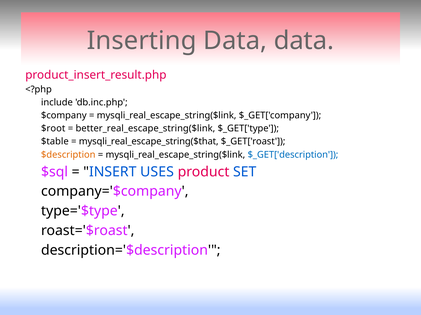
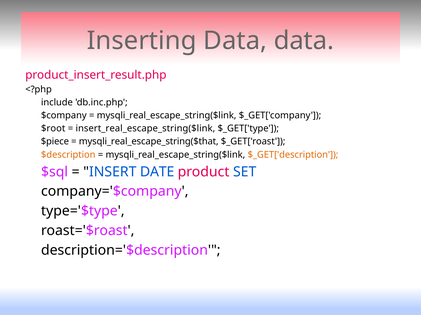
better_real_escape_string($link: better_real_escape_string($link -> insert_real_escape_string($link (145, 129)
$table: $table -> $piece (55, 142)
$_GET['description colour: blue -> orange (293, 155)
USES: USES -> DATE (157, 172)
